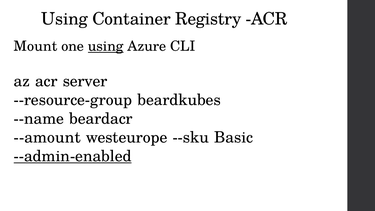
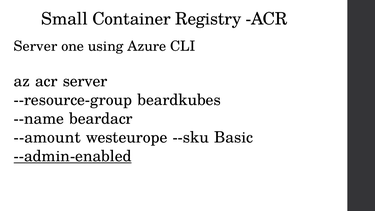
Using: Using -> Small (65, 19)
Mount: Mount -> Server (36, 46)
using underline: present -> none (106, 46)
